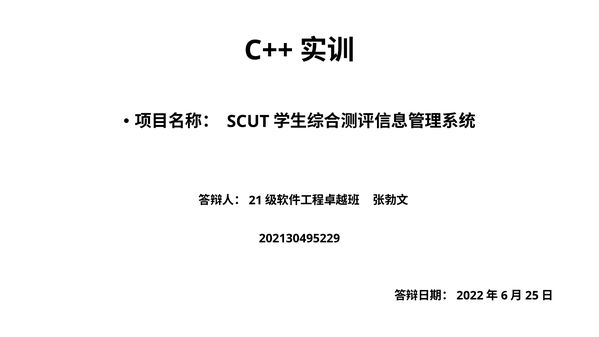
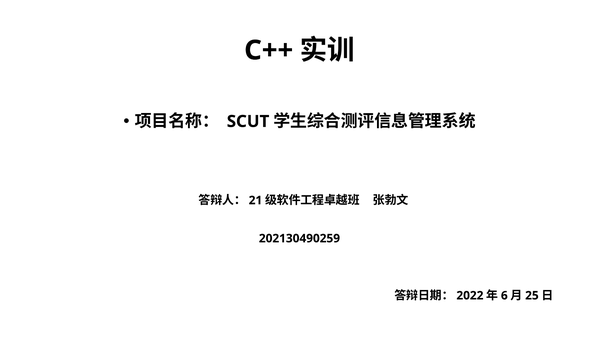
202130495229: 202130495229 -> 202130490259 (299, 238)
